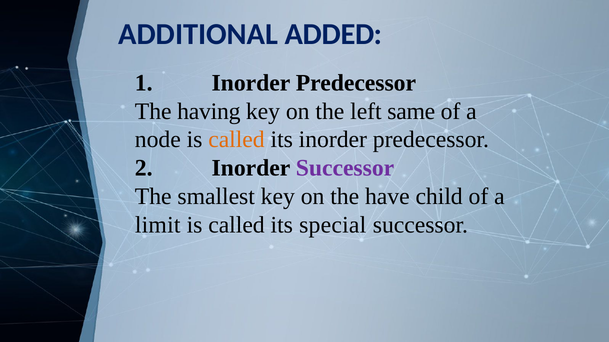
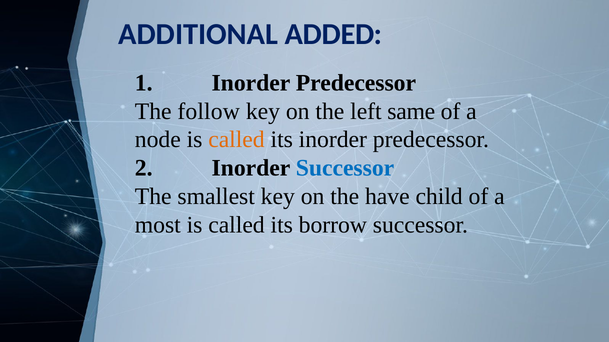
having: having -> follow (209, 111)
Successor colour: purple -> blue (345, 168)
limit: limit -> most (158, 225)
special: special -> borrow (333, 225)
